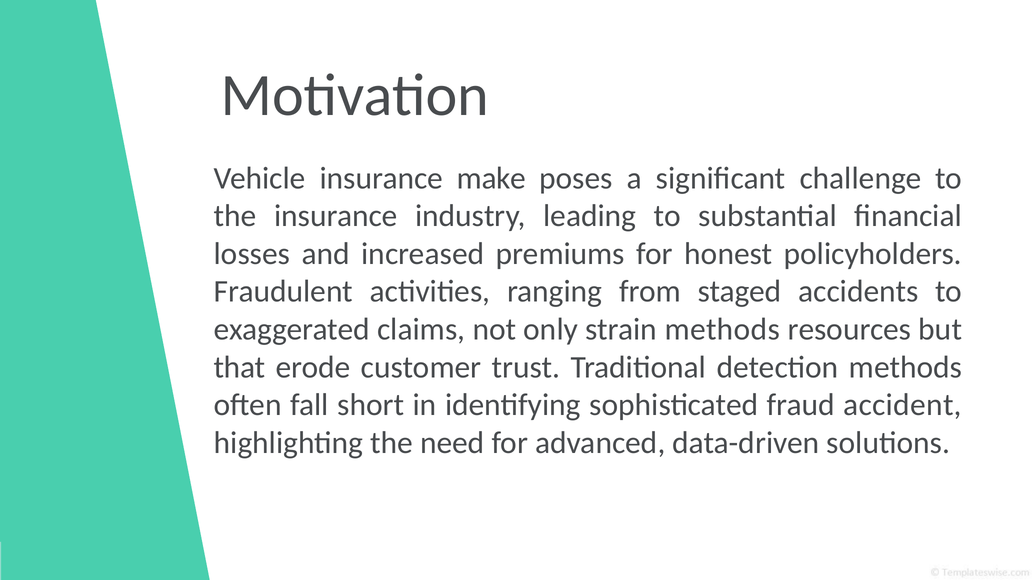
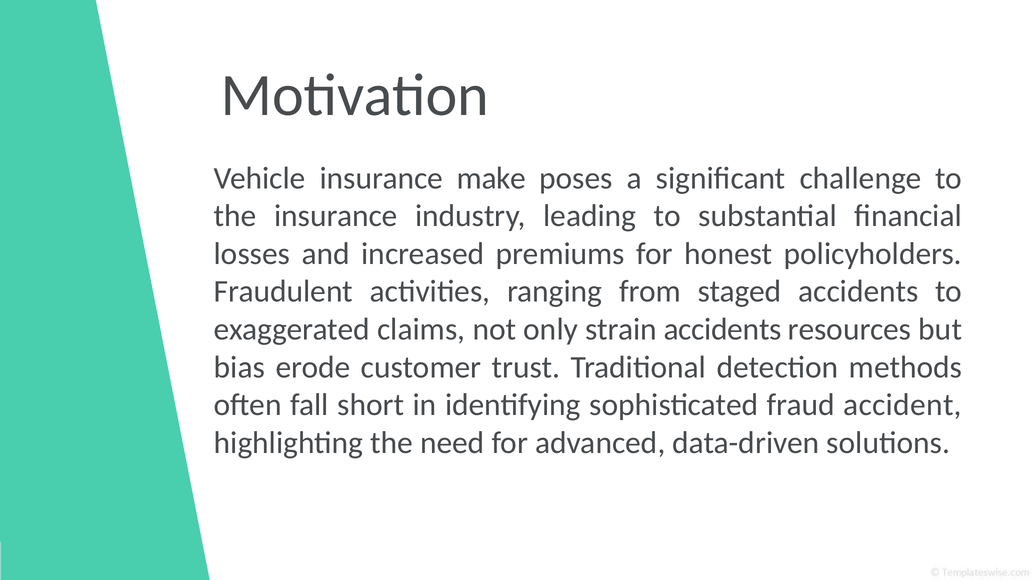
strain methods: methods -> accidents (723, 330)
that: that -> bias (239, 367)
